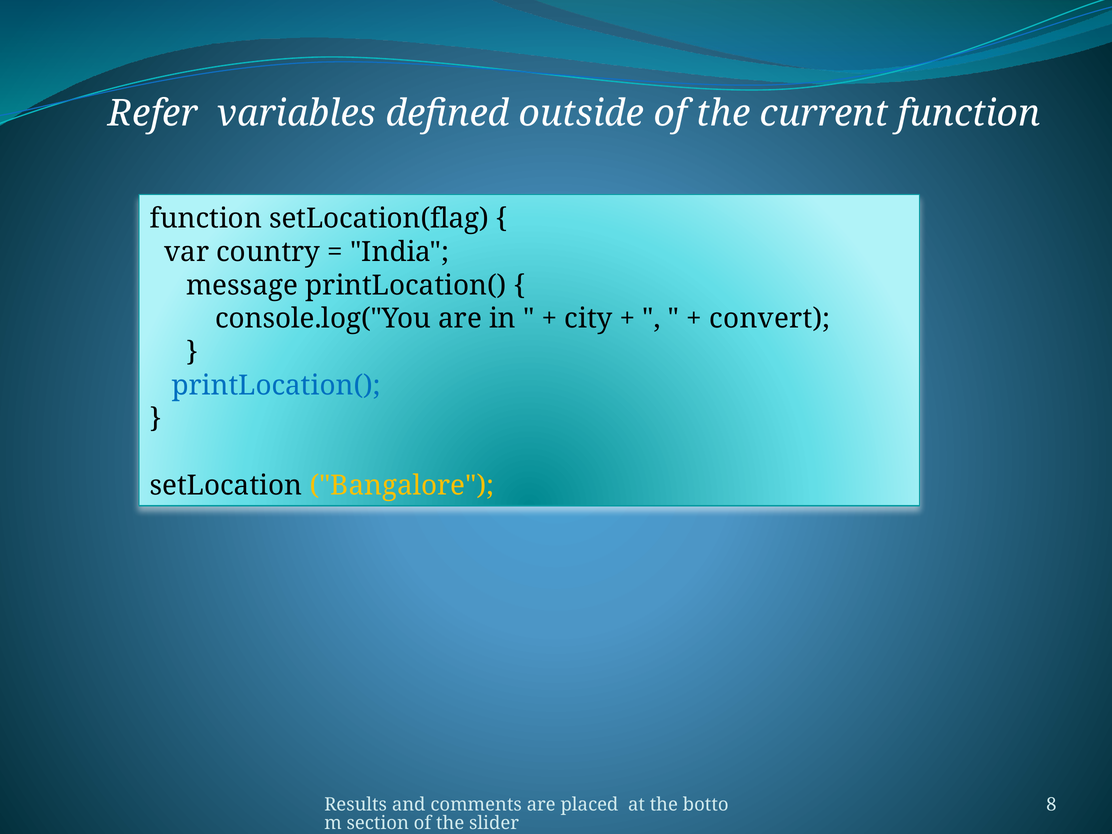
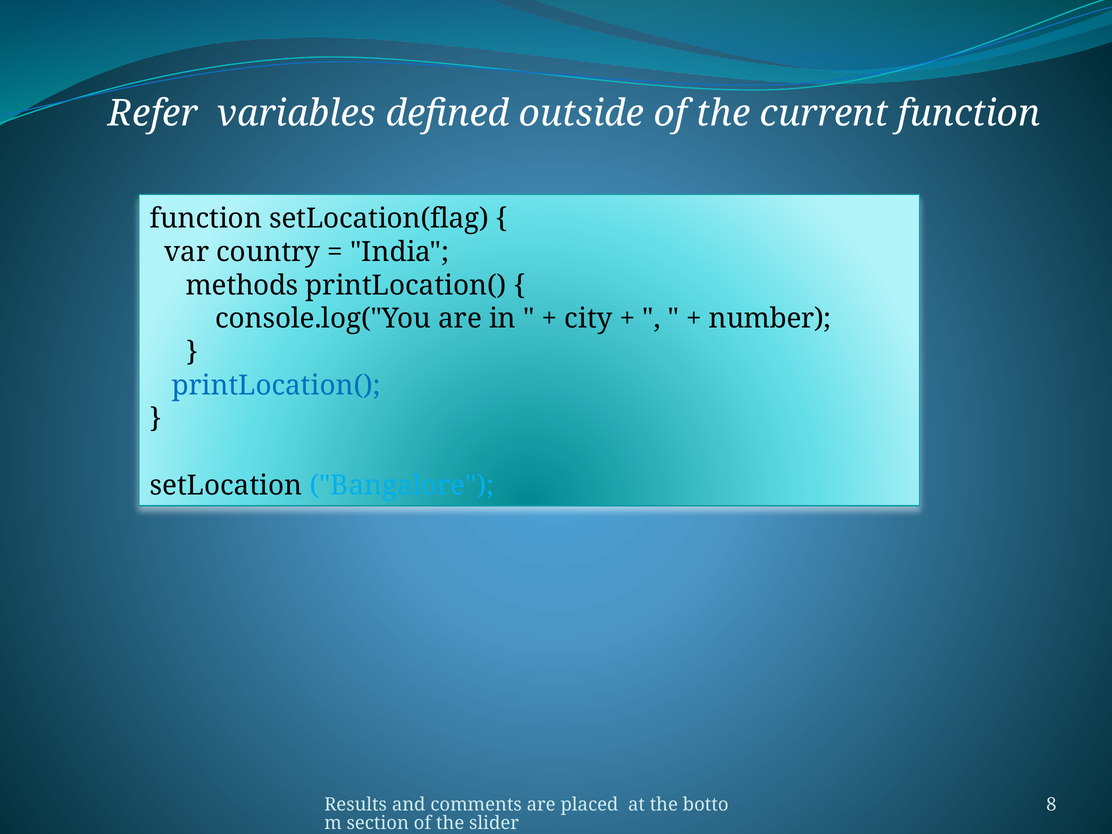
message: message -> methods (242, 285)
convert: convert -> number (770, 319)
Bangalore colour: yellow -> light blue (402, 486)
